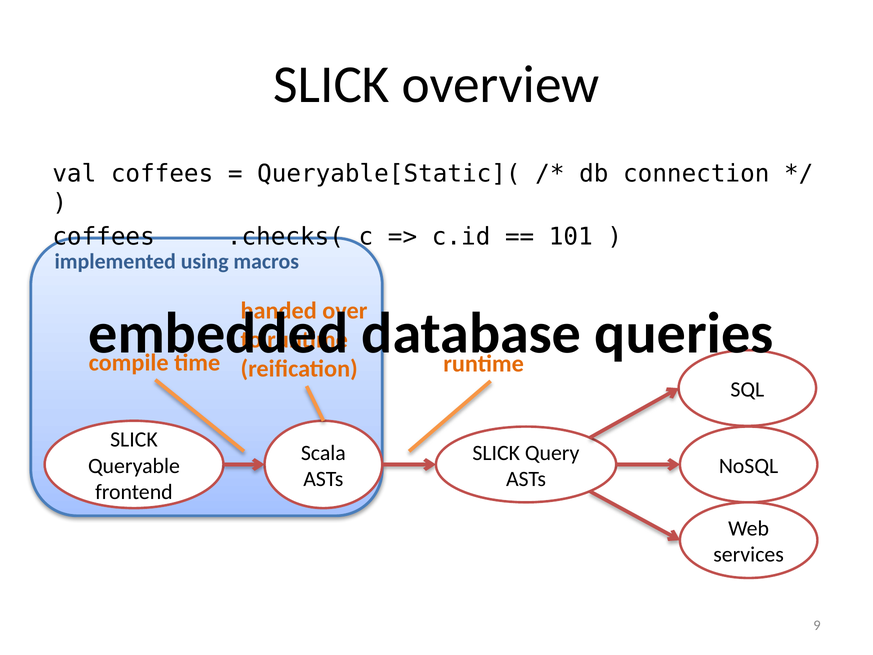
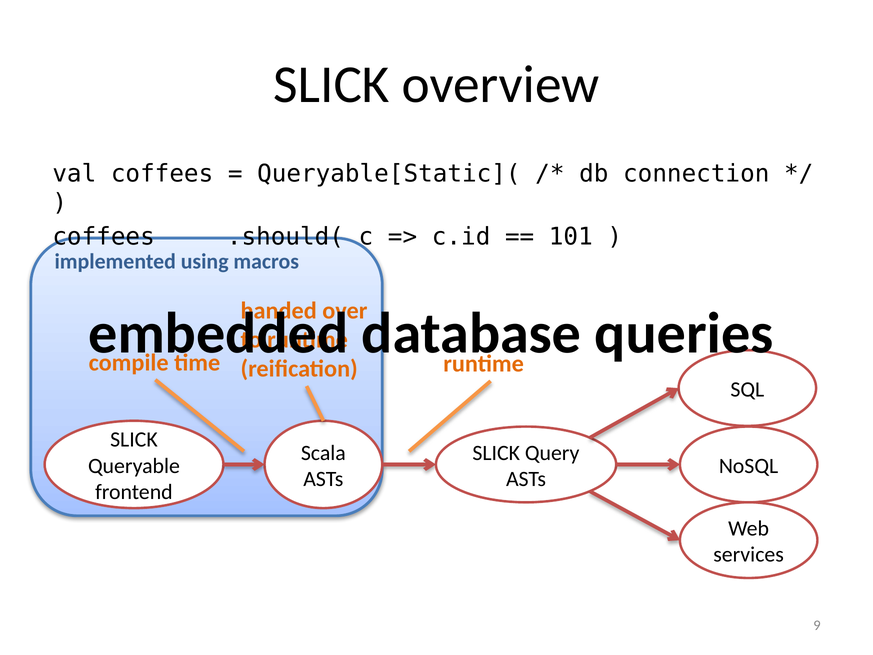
.checks(: .checks( -> .should( (285, 237)
